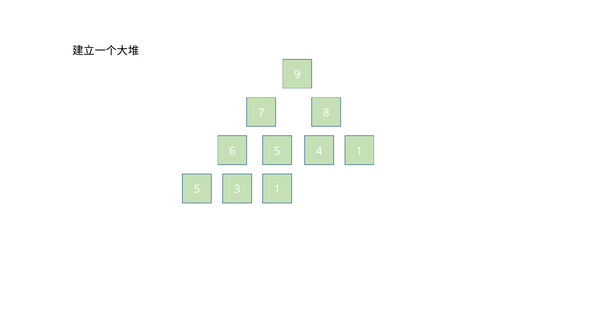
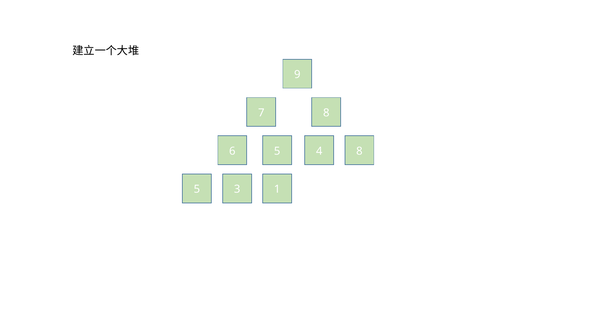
4 1: 1 -> 8 (359, 151)
